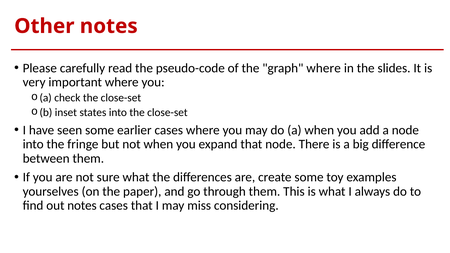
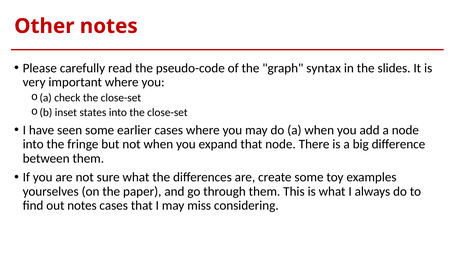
graph where: where -> syntax (324, 68)
